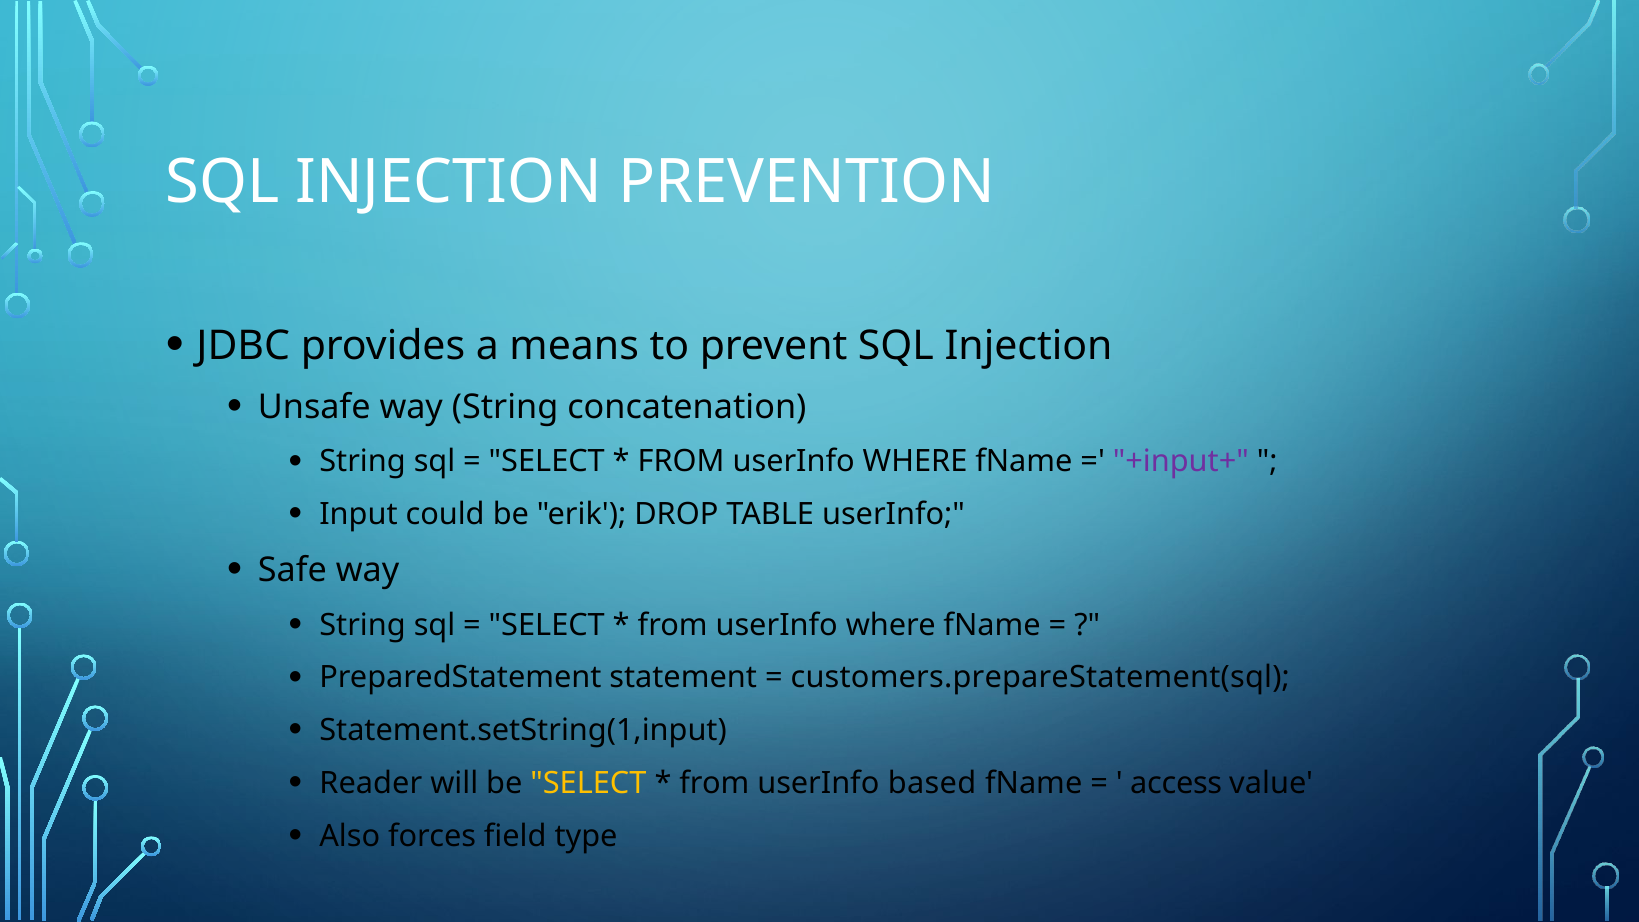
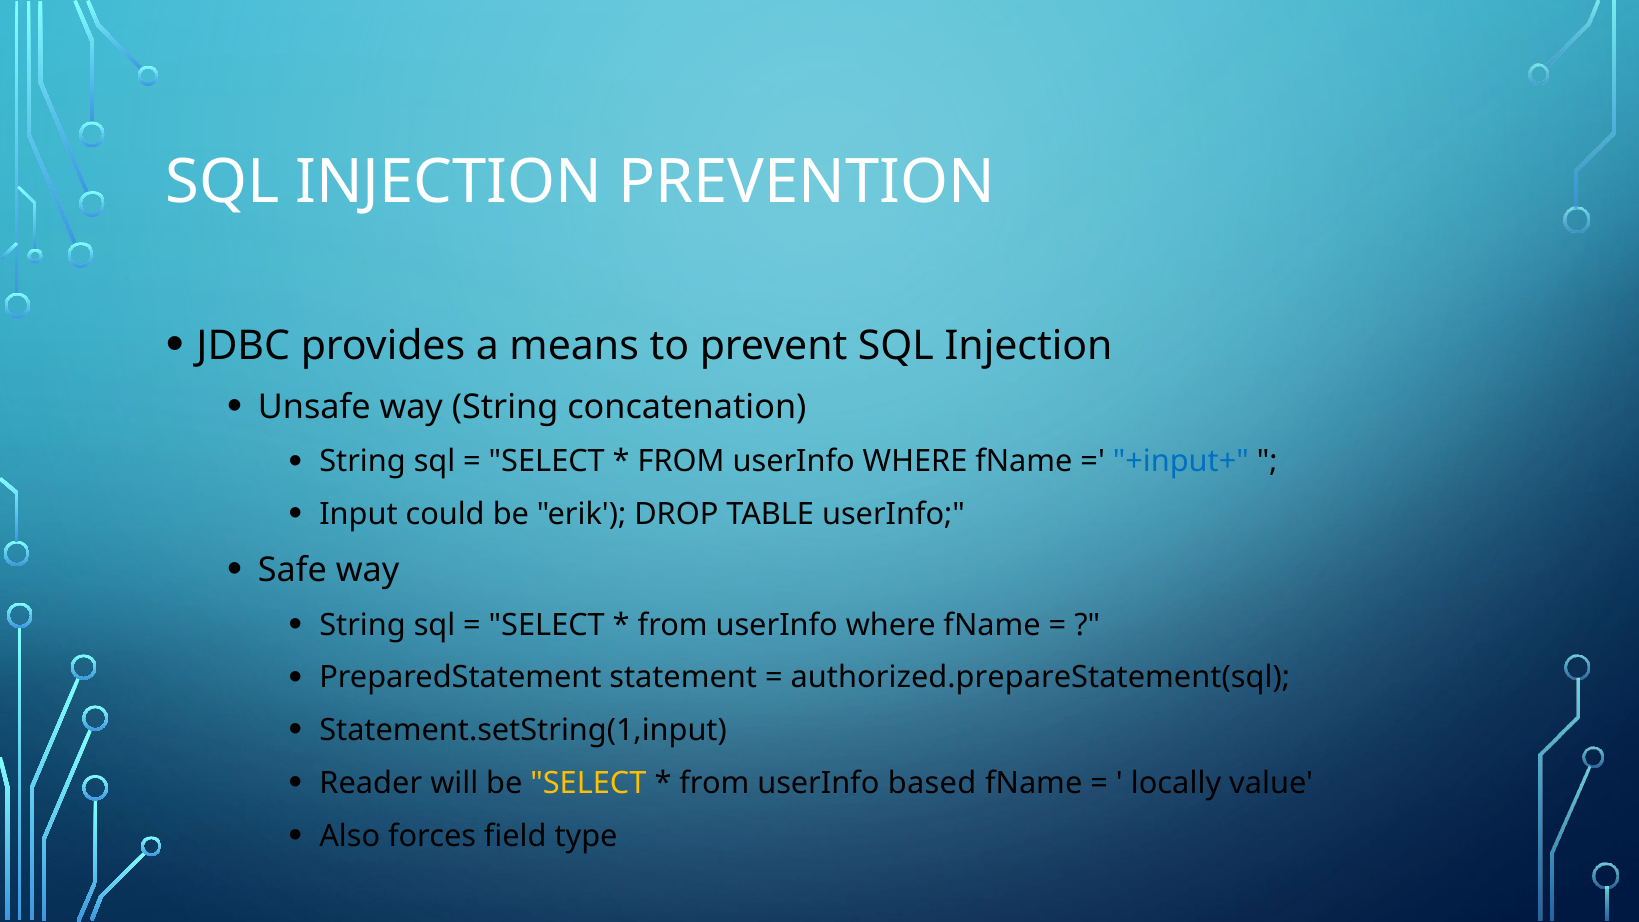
+input+ colour: purple -> blue (1181, 462)
customers.prepareStatement(sql: customers.prepareStatement(sql -> authorized.prepareStatement(sql (1040, 678)
access: access -> locally (1176, 783)
